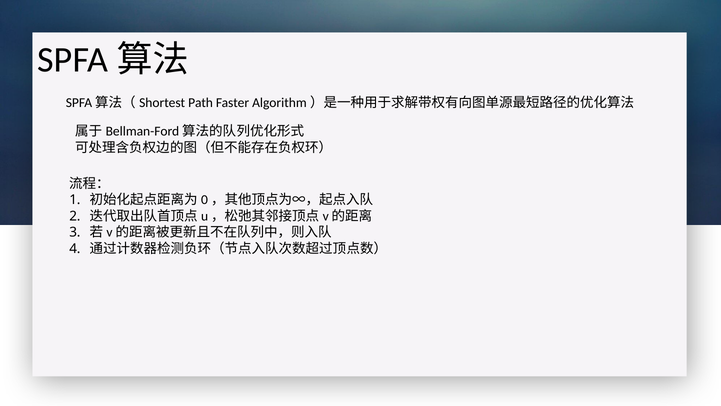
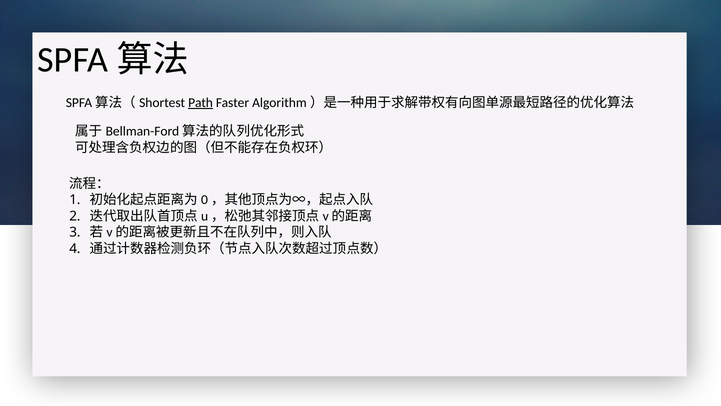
Path underline: none -> present (201, 102)
